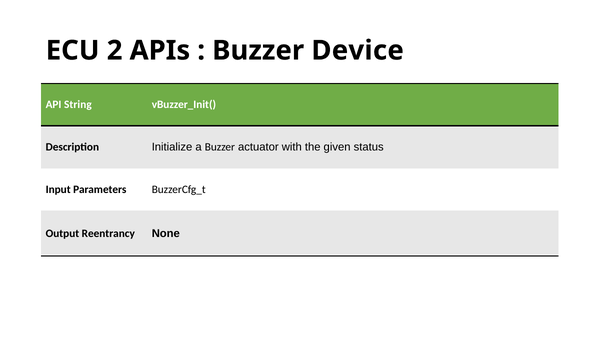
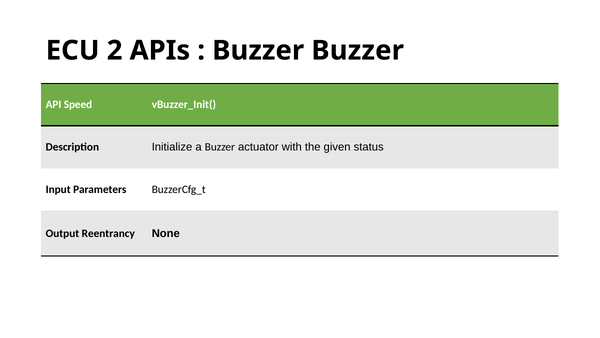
Buzzer Device: Device -> Buzzer (358, 50)
String: String -> Speed (78, 105)
